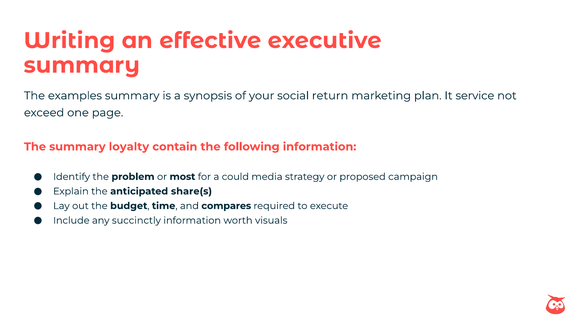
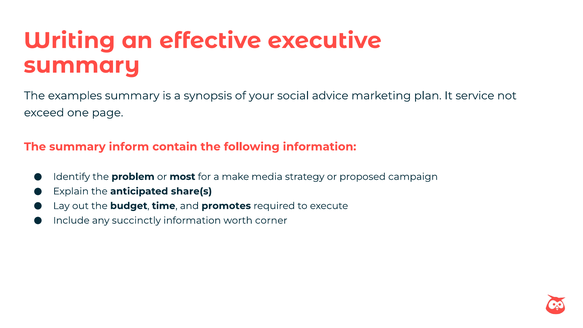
return: return -> advice (330, 96)
loyalty: loyalty -> inform (129, 147)
could: could -> make (235, 177)
compares: compares -> promotes (226, 206)
visuals: visuals -> corner (271, 220)
